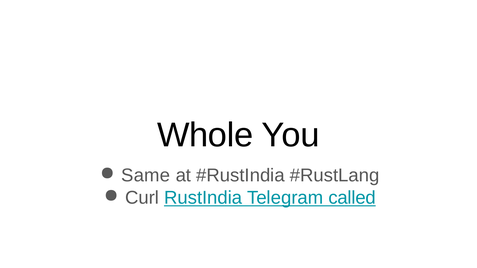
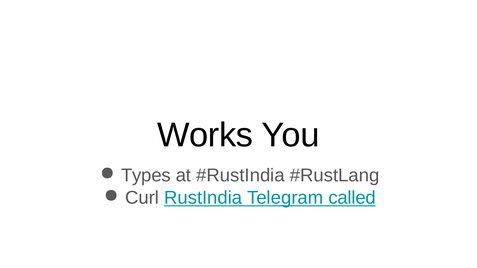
Whole: Whole -> Works (205, 135)
Same: Same -> Types (146, 176)
